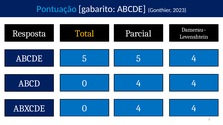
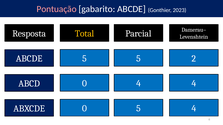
Pontuação colour: light blue -> pink (57, 9)
5 4: 4 -> 2 (194, 59)
4: 4 -> 5 (139, 109)
